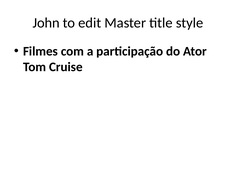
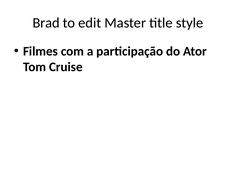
John: John -> Brad (46, 23)
